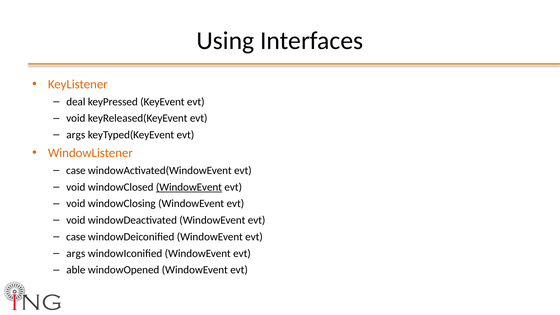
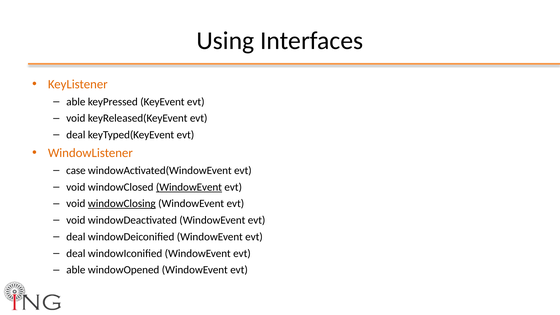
deal: deal -> able (76, 102)
args: args -> deal (76, 135)
windowClosing underline: none -> present (122, 204)
case: case -> deal (76, 237)
args: args -> deal (76, 253)
